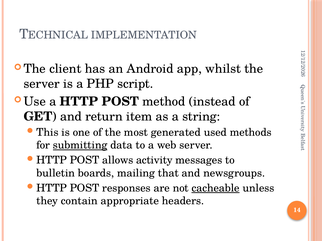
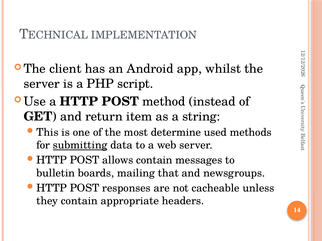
generated: generated -> determine (176, 133)
allows activity: activity -> contain (154, 161)
cacheable underline: present -> none (216, 188)
